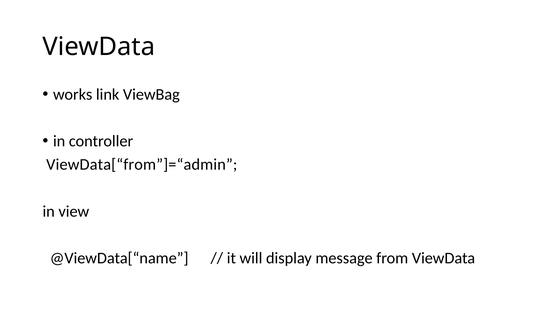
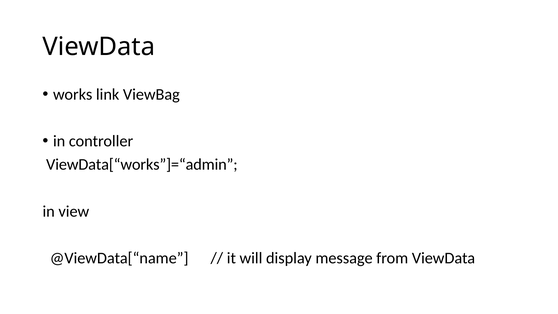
ViewData[“from”]=“admin: ViewData[“from”]=“admin -> ViewData[“works”]=“admin (142, 165)
